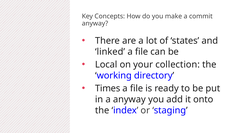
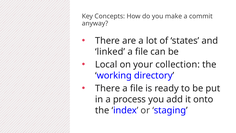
Times: Times -> There (108, 88)
a anyway: anyway -> process (129, 99)
